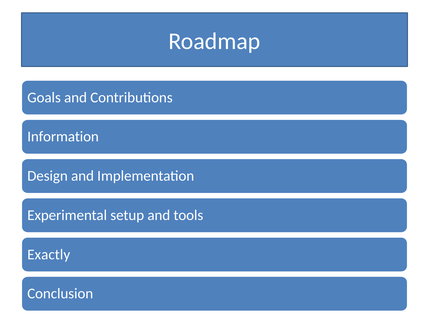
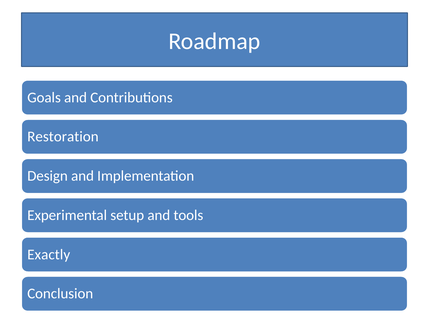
Information: Information -> Restoration (63, 137)
